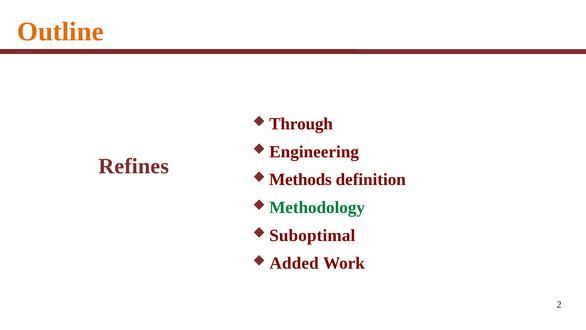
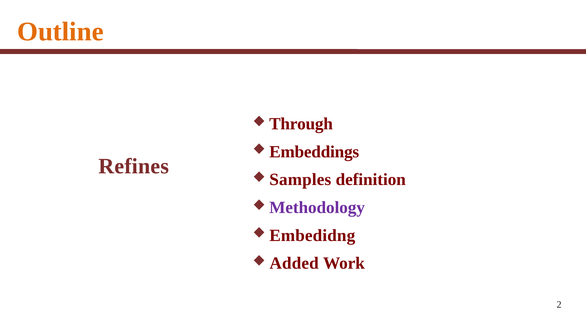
Engineering: Engineering -> Embeddings (314, 152)
Methods: Methods -> Samples (300, 179)
Methodology colour: green -> purple (317, 207)
Suboptimal: Suboptimal -> Embedidng (312, 235)
